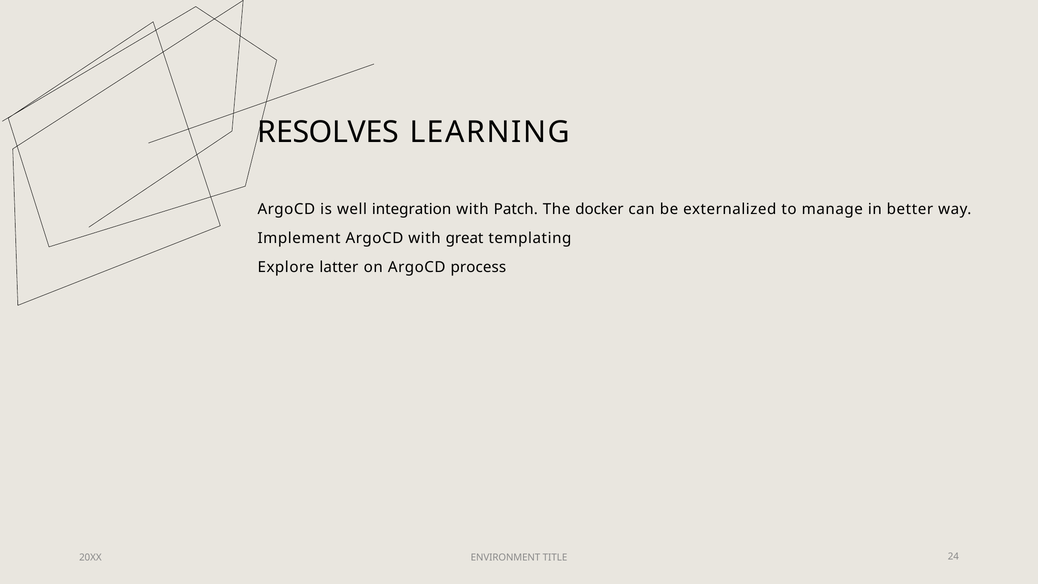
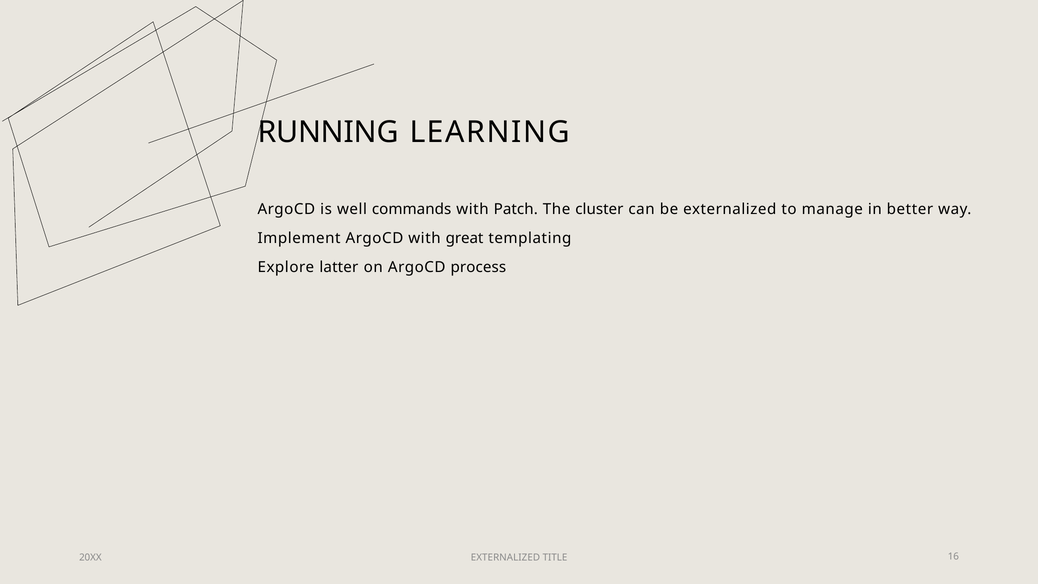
RESOLVES: RESOLVES -> RUNNING (328, 132)
integration: integration -> commands (412, 209)
docker: docker -> cluster (599, 209)
20XX ENVIRONMENT: ENVIRONMENT -> EXTERNALIZED (505, 557)
24: 24 -> 16 (953, 557)
